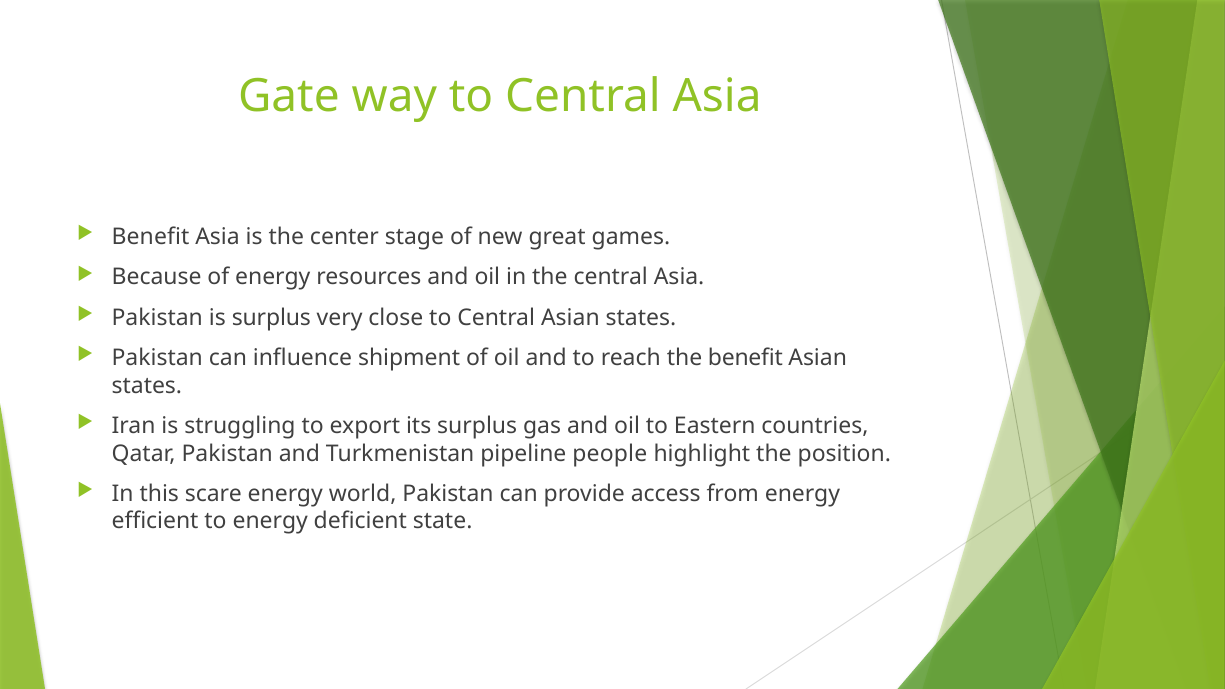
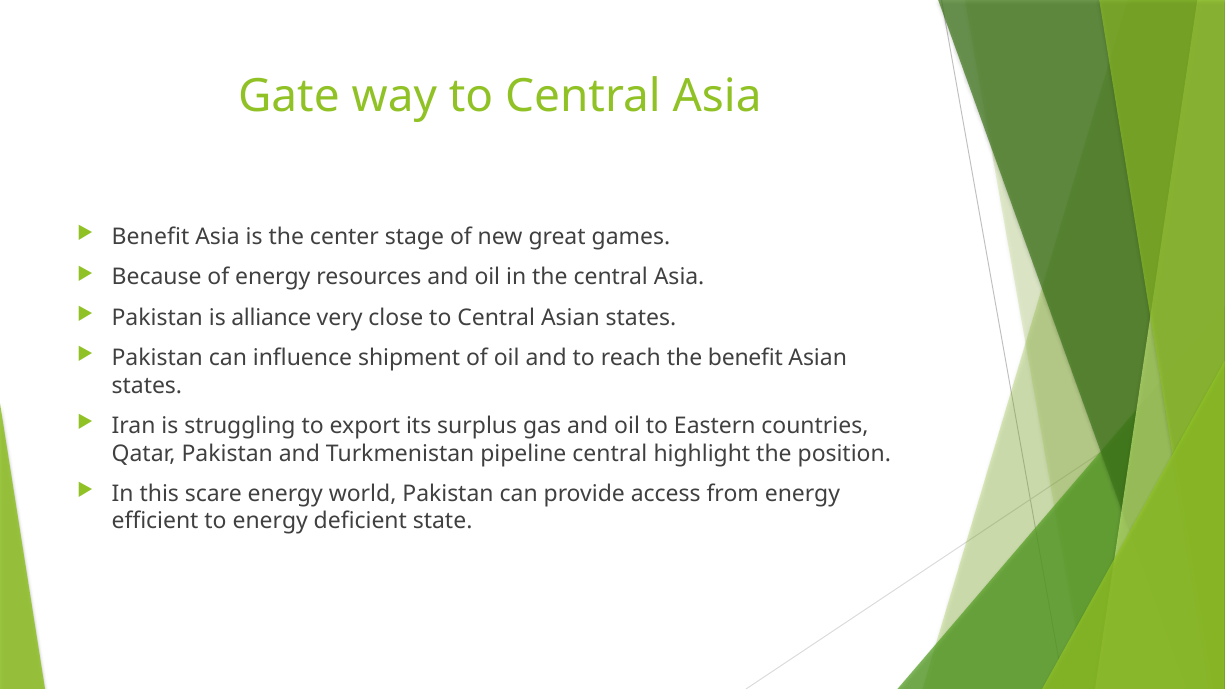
is surplus: surplus -> alliance (271, 318)
pipeline people: people -> central (610, 454)
